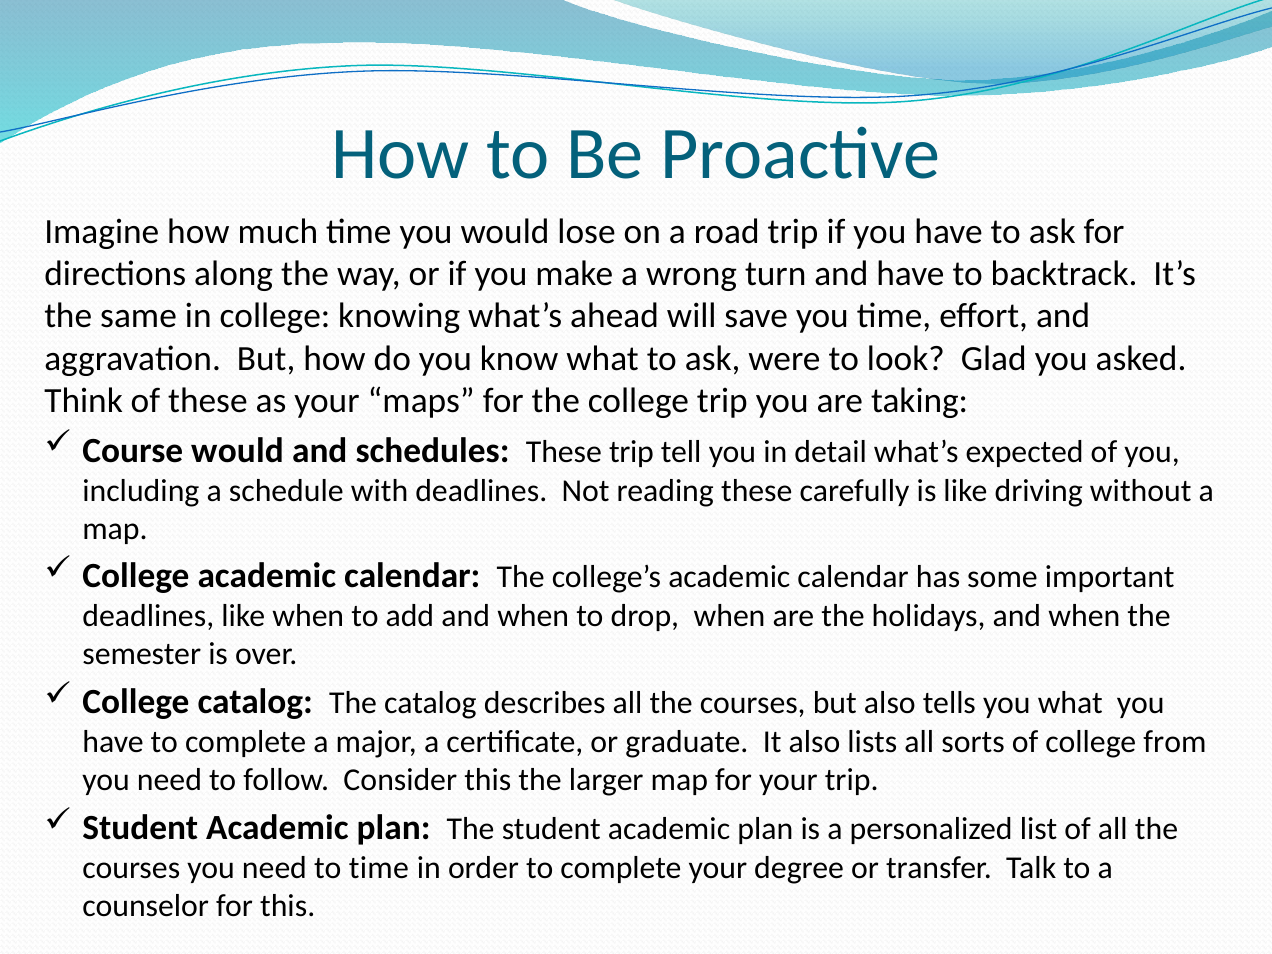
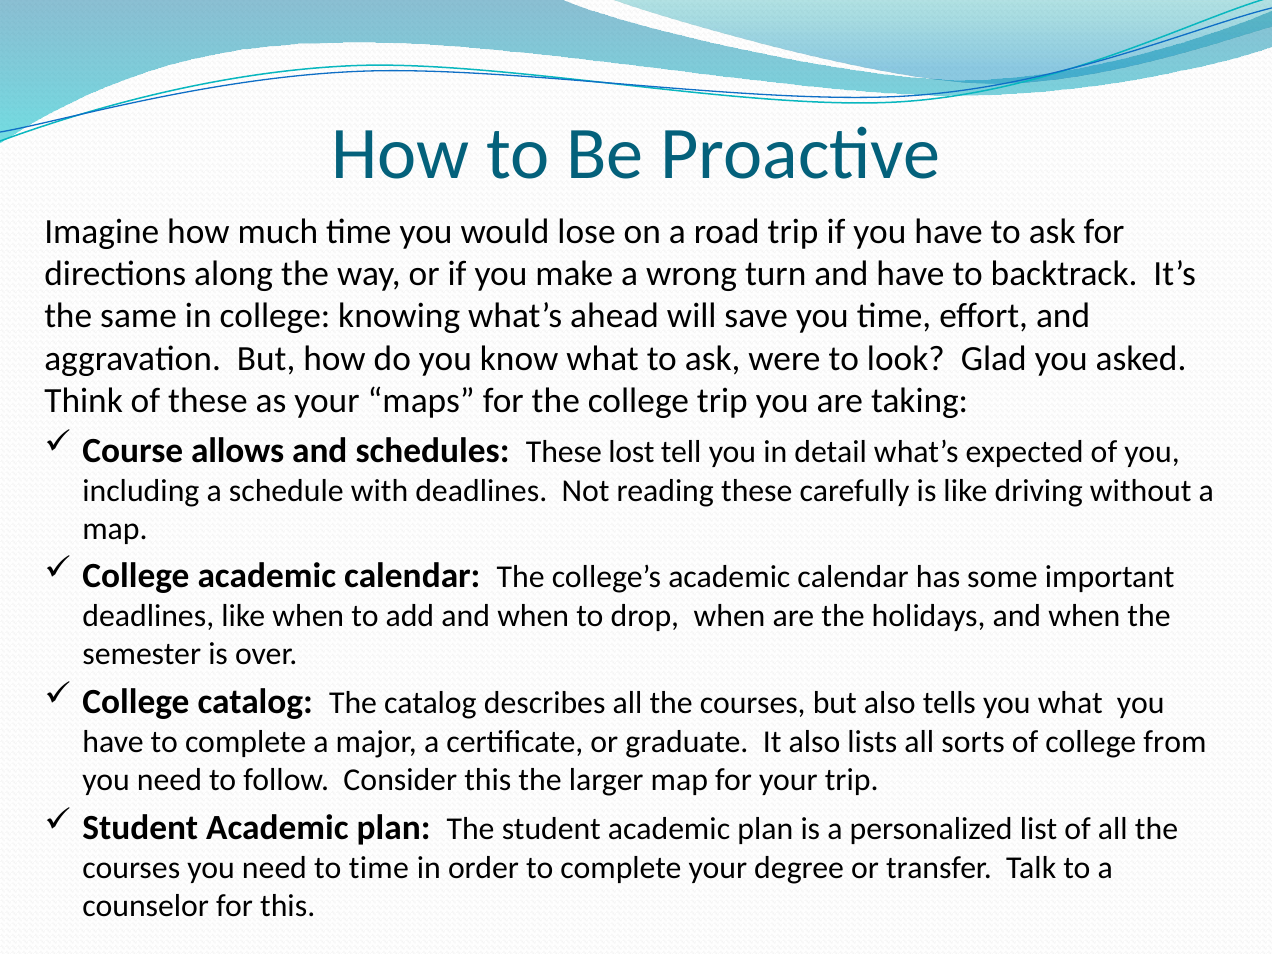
Course would: would -> allows (238, 451)
These trip: trip -> lost (631, 452)
